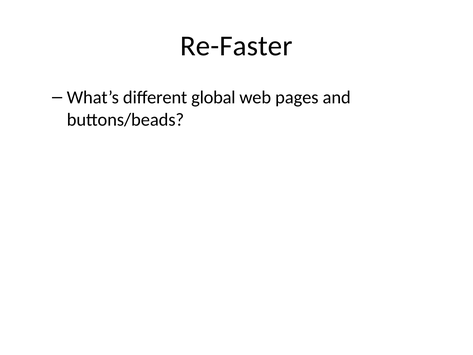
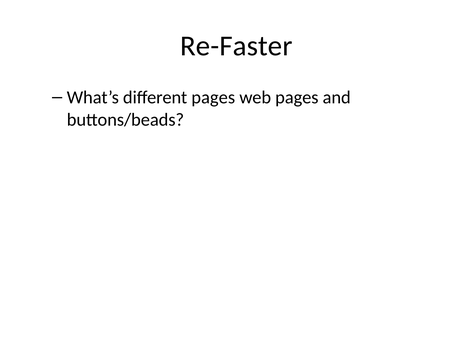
different global: global -> pages (213, 97)
